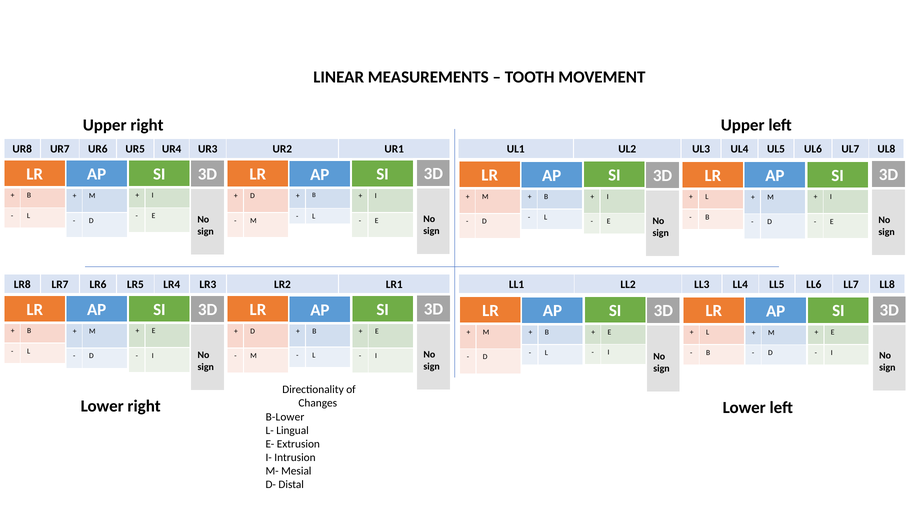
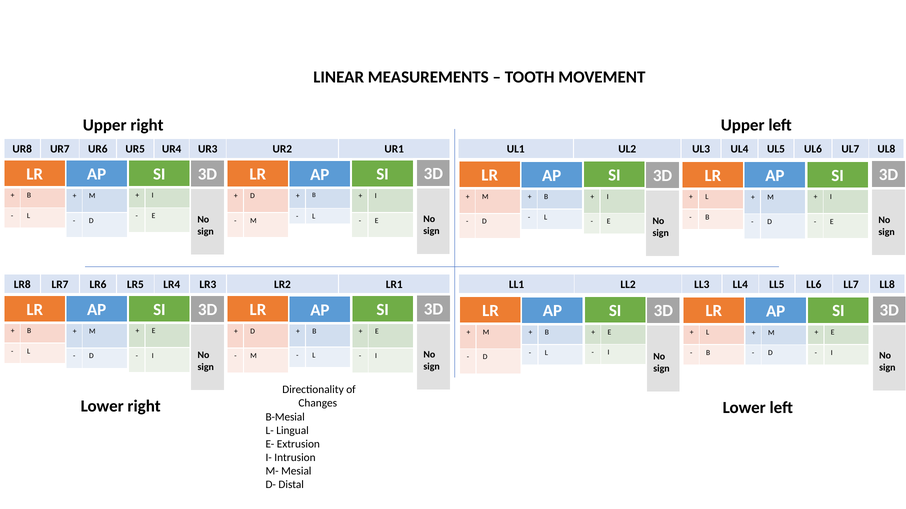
B-Lower: B-Lower -> B-Mesial (285, 417)
